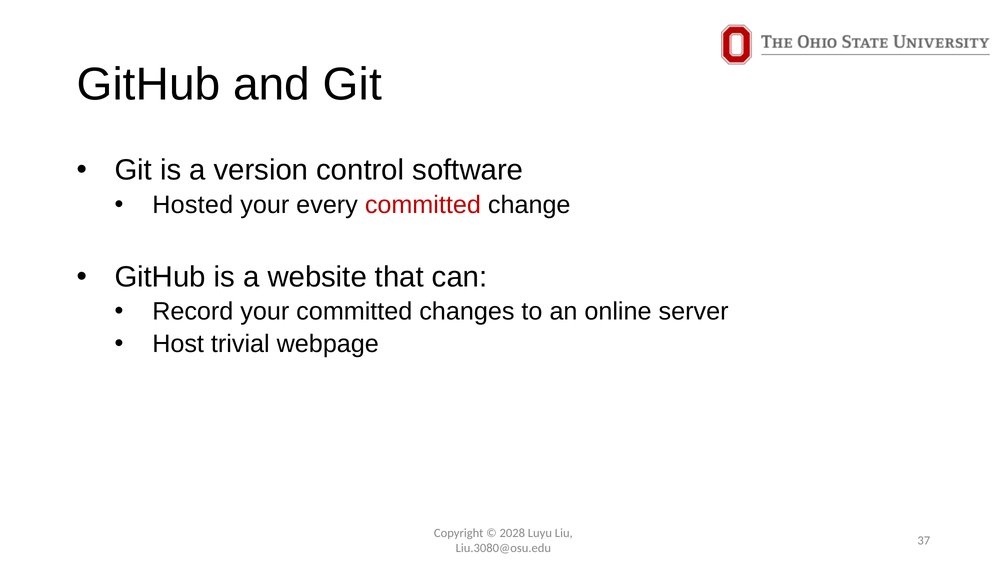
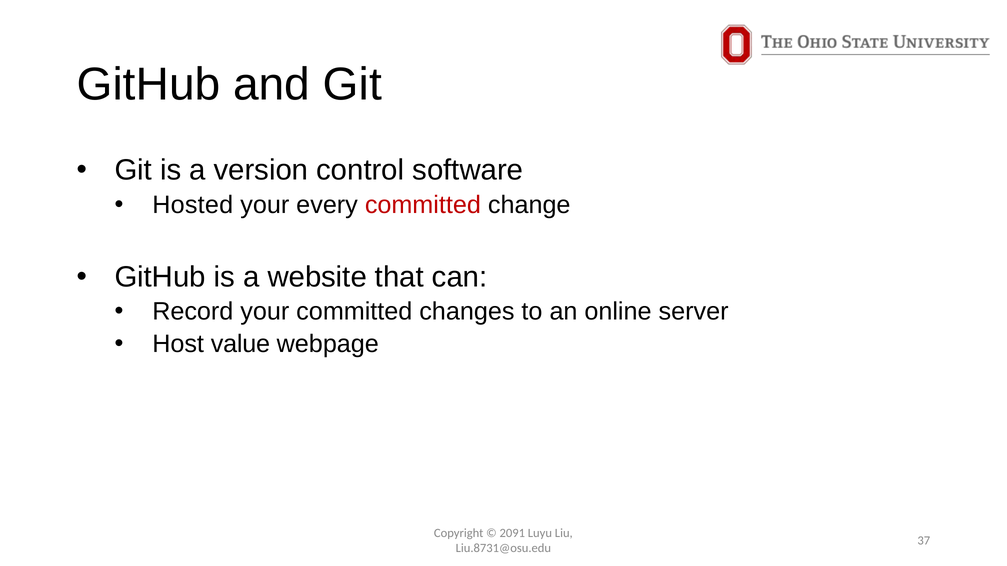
trivial: trivial -> value (240, 344)
2028: 2028 -> 2091 (512, 533)
Liu.3080@osu.edu: Liu.3080@osu.edu -> Liu.8731@osu.edu (503, 548)
